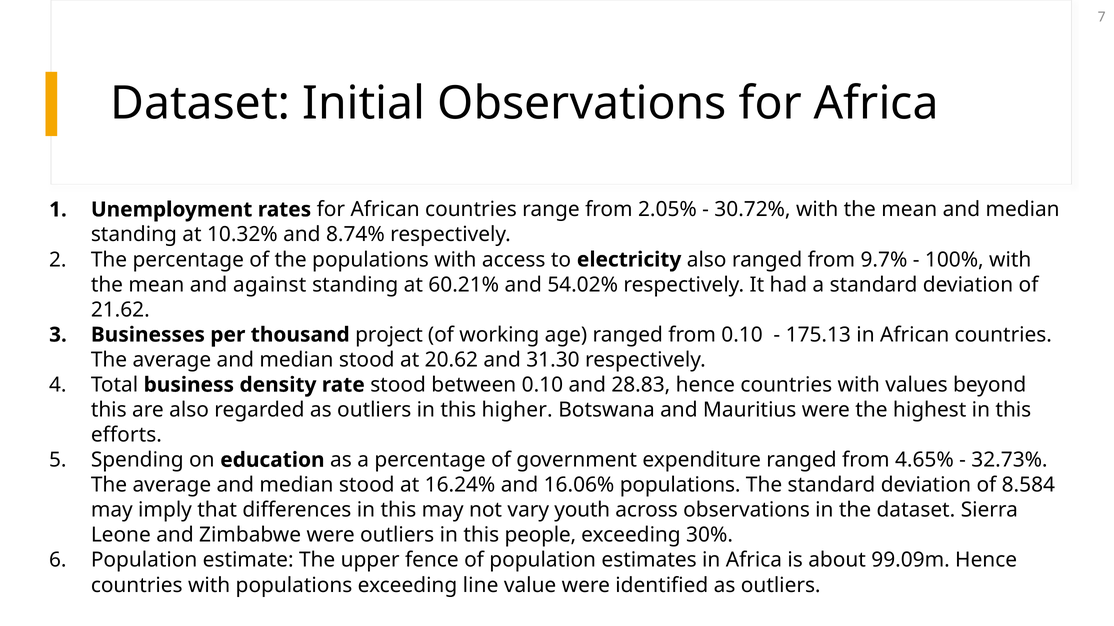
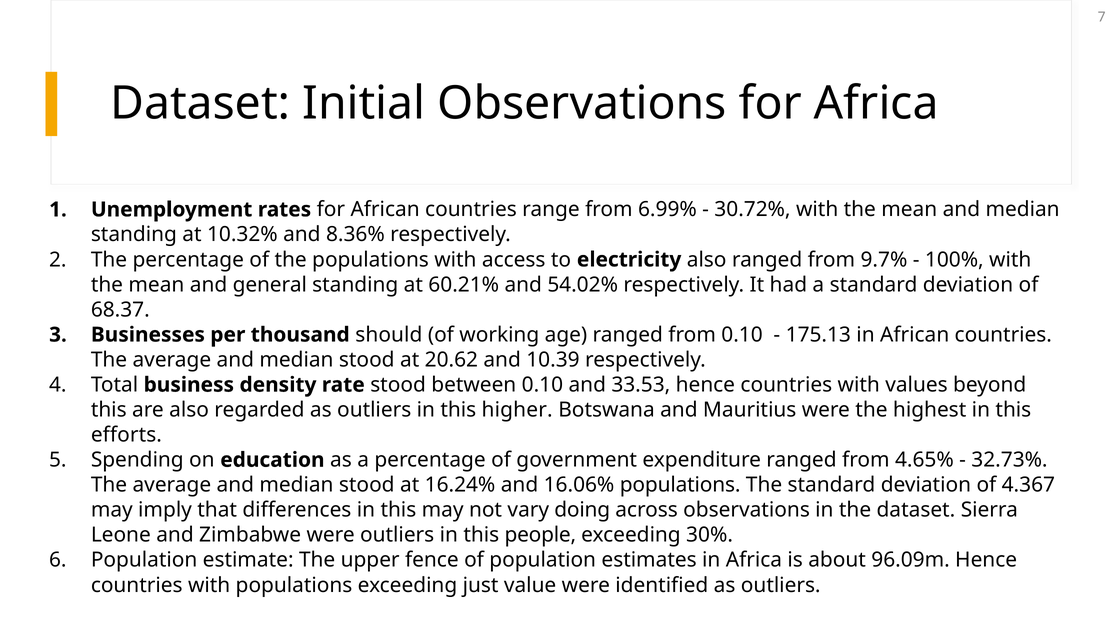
2.05%: 2.05% -> 6.99% (667, 210)
8.74%: 8.74% -> 8.36% (355, 235)
against: against -> general (270, 285)
21.62: 21.62 -> 68.37 (120, 310)
project: project -> should (389, 335)
31.30: 31.30 -> 10.39 (553, 360)
28.83: 28.83 -> 33.53 (641, 385)
8.584: 8.584 -> 4.367 (1028, 485)
youth: youth -> doing (582, 511)
99.09m: 99.09m -> 96.09m (911, 561)
line: line -> just (481, 586)
